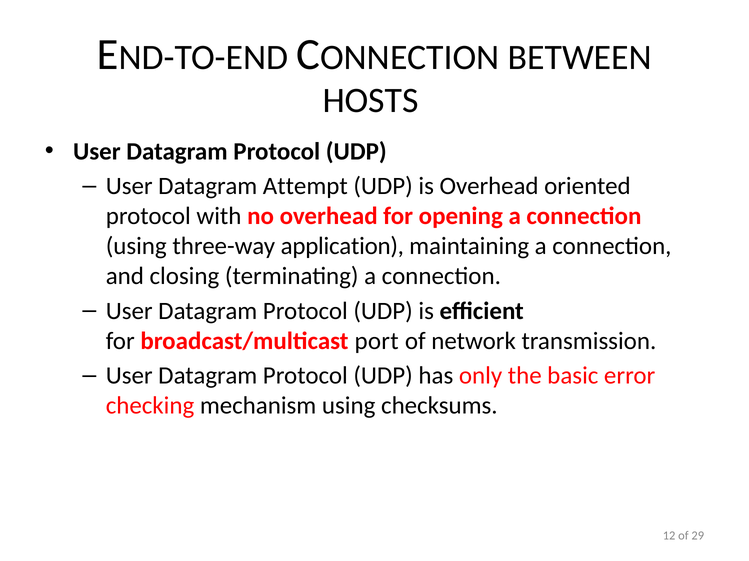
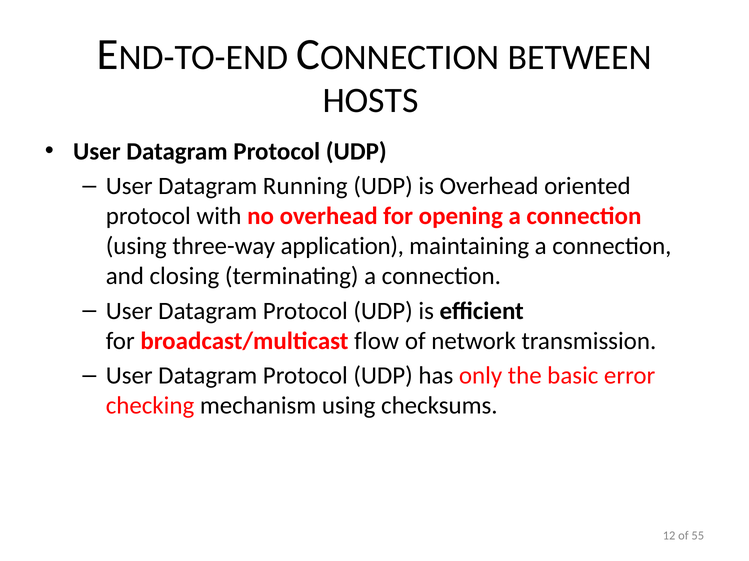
Attempt: Attempt -> Running (305, 186)
port: port -> flow (377, 341)
29: 29 -> 55 (698, 536)
